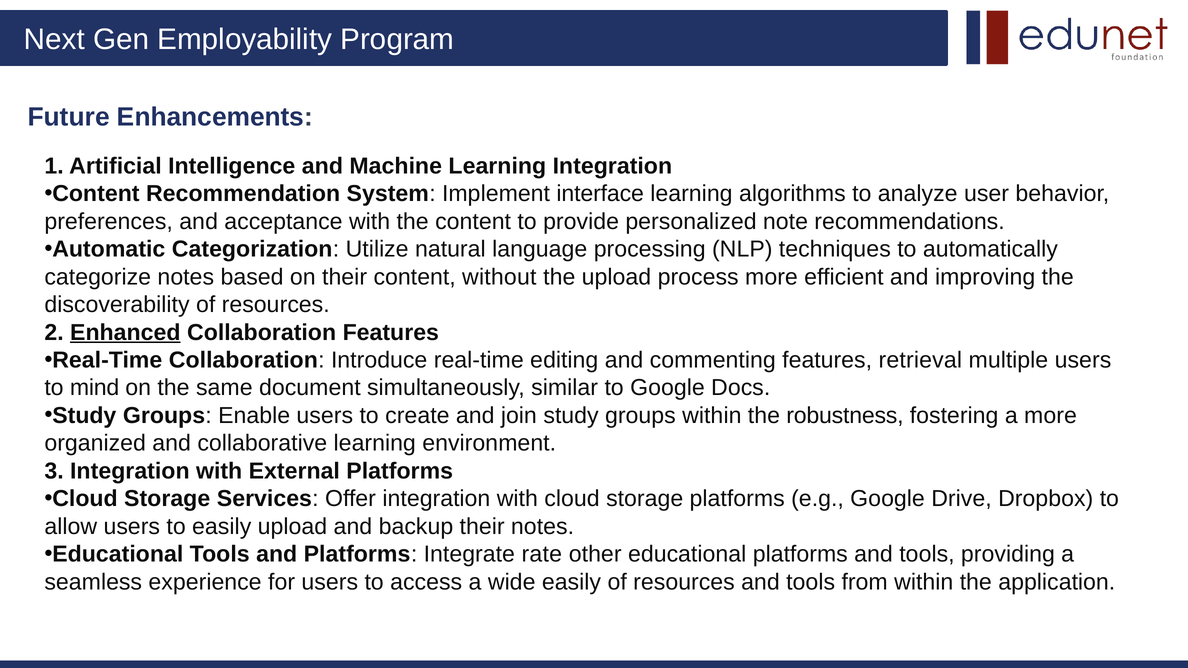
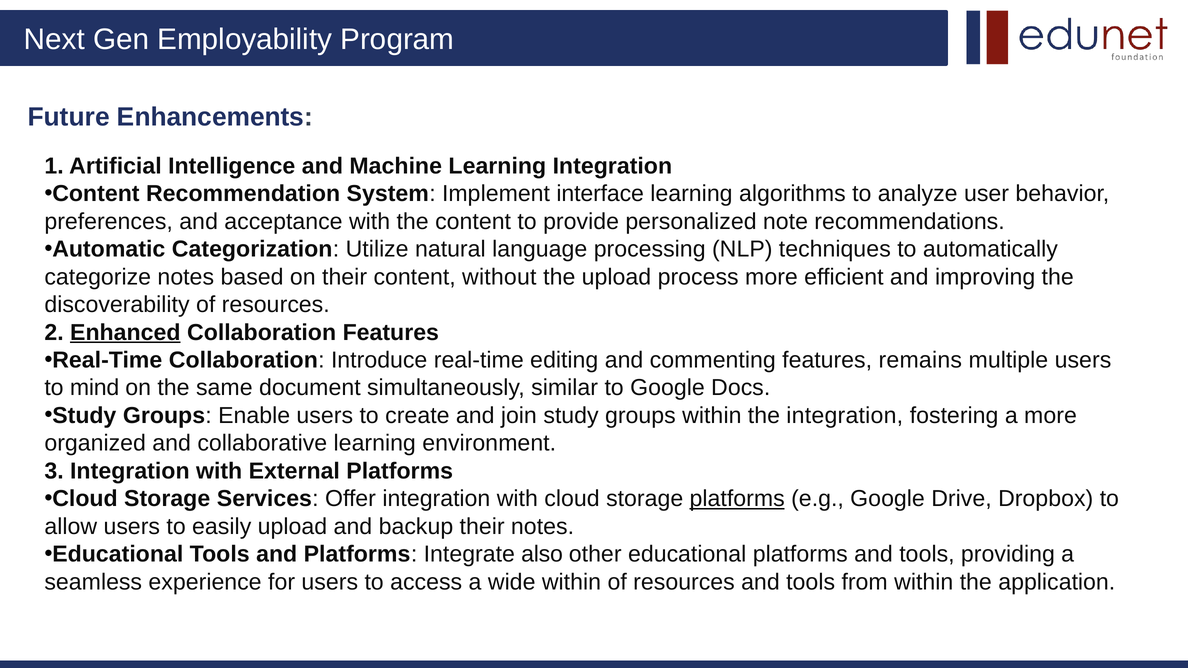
retrieval: retrieval -> remains (920, 360)
the robustness: robustness -> integration (845, 416)
platforms underline: none -> present (737, 499)
rate: rate -> also (542, 554)
wide easily: easily -> within (571, 582)
